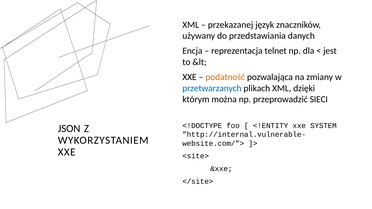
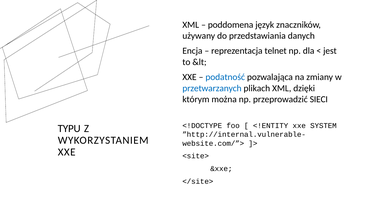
przekazanej: przekazanej -> poddomena (231, 25)
podatność colour: orange -> blue (225, 77)
JSON: JSON -> TYPU (69, 129)
